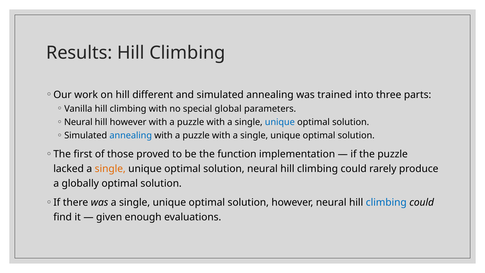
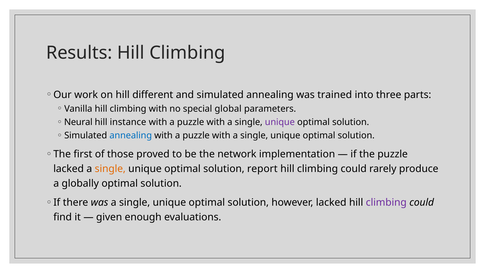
hill however: however -> instance (128, 122)
unique colour: blue -> purple (280, 122)
function: function -> network (237, 154)
solution neural: neural -> report (262, 169)
however neural: neural -> lacked (331, 202)
climbing colour: blue -> purple (386, 202)
